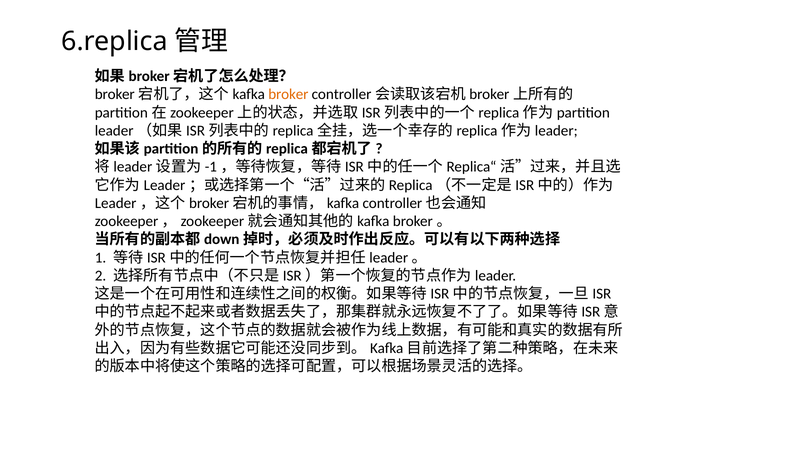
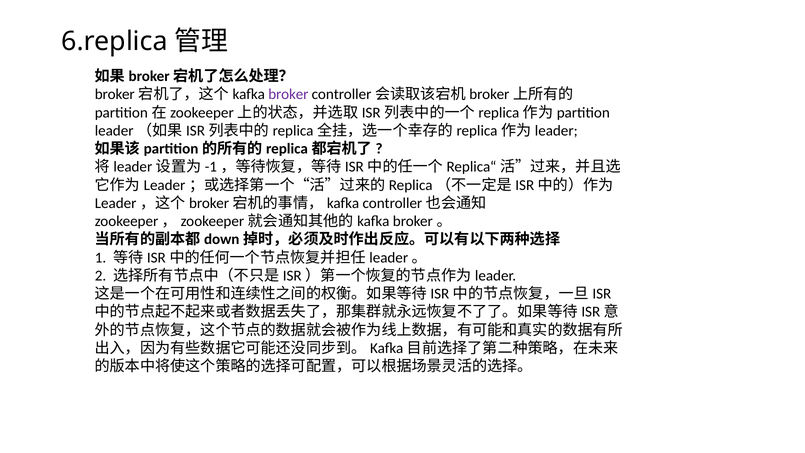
broker colour: orange -> purple (288, 94)
